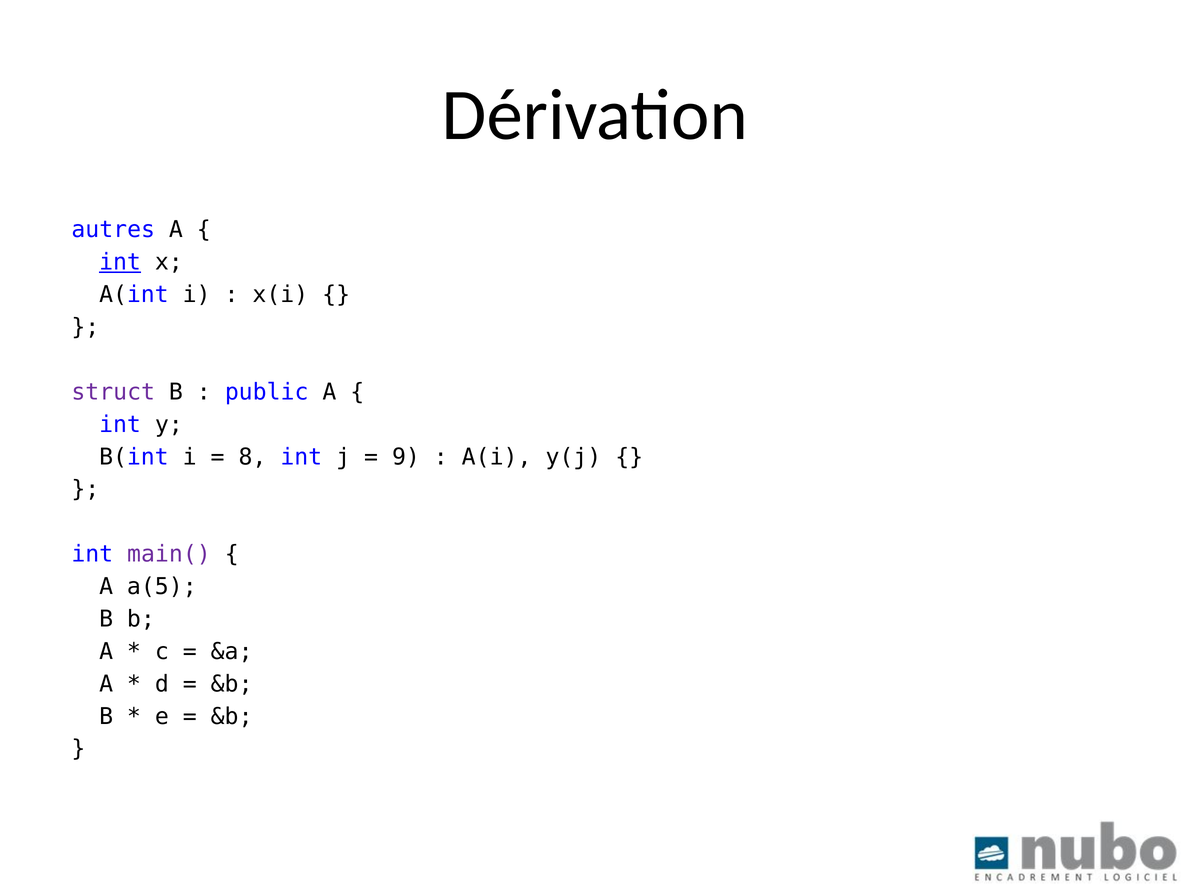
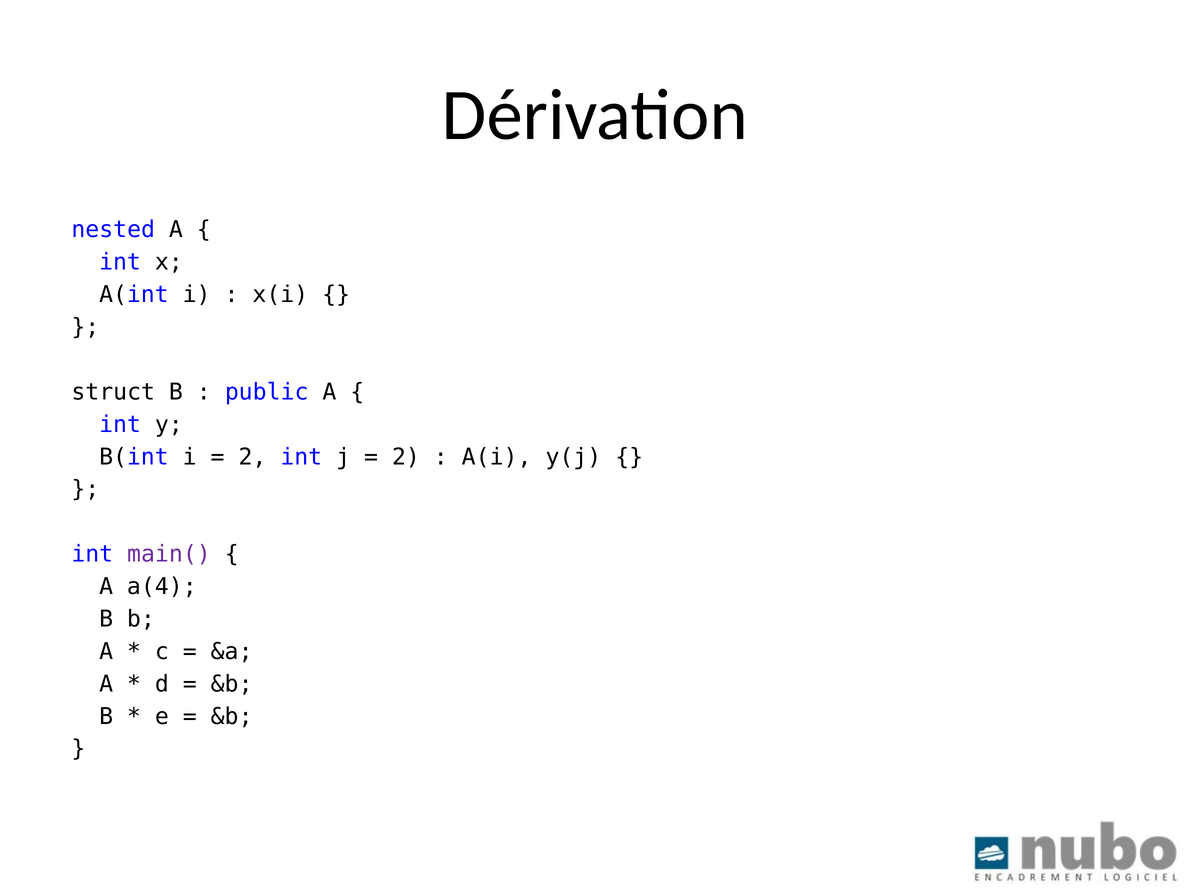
autres: autres -> nested (113, 230)
int underline: present -> none (120, 262)
struct colour: purple -> black (113, 392)
8: 8 -> 2 (252, 457)
9: 9 -> 2 (406, 457)
a(5: a(5 -> a(4 (162, 586)
